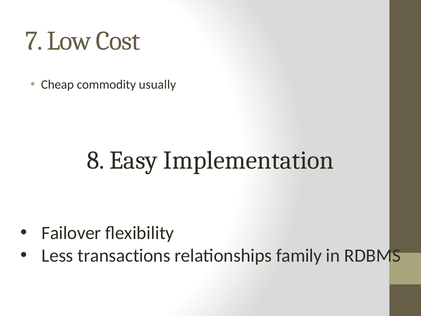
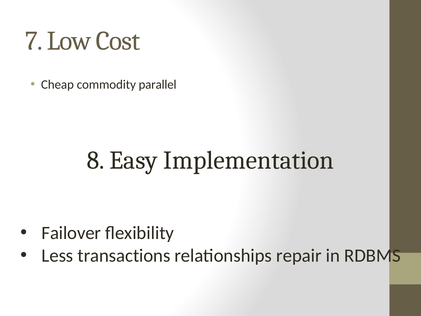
usually: usually -> parallel (158, 84)
family: family -> repair (299, 255)
